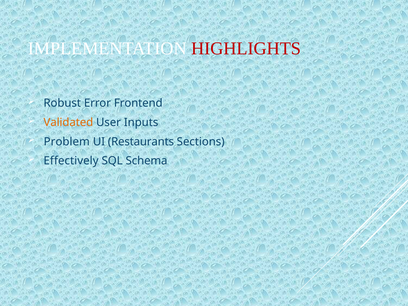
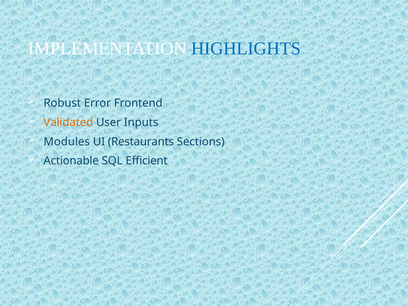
HIGHLIGHTS colour: red -> blue (246, 48)
Problem: Problem -> Modules (67, 142)
Effectively: Effectively -> Actionable (71, 161)
Schema: Schema -> Efficient (147, 161)
